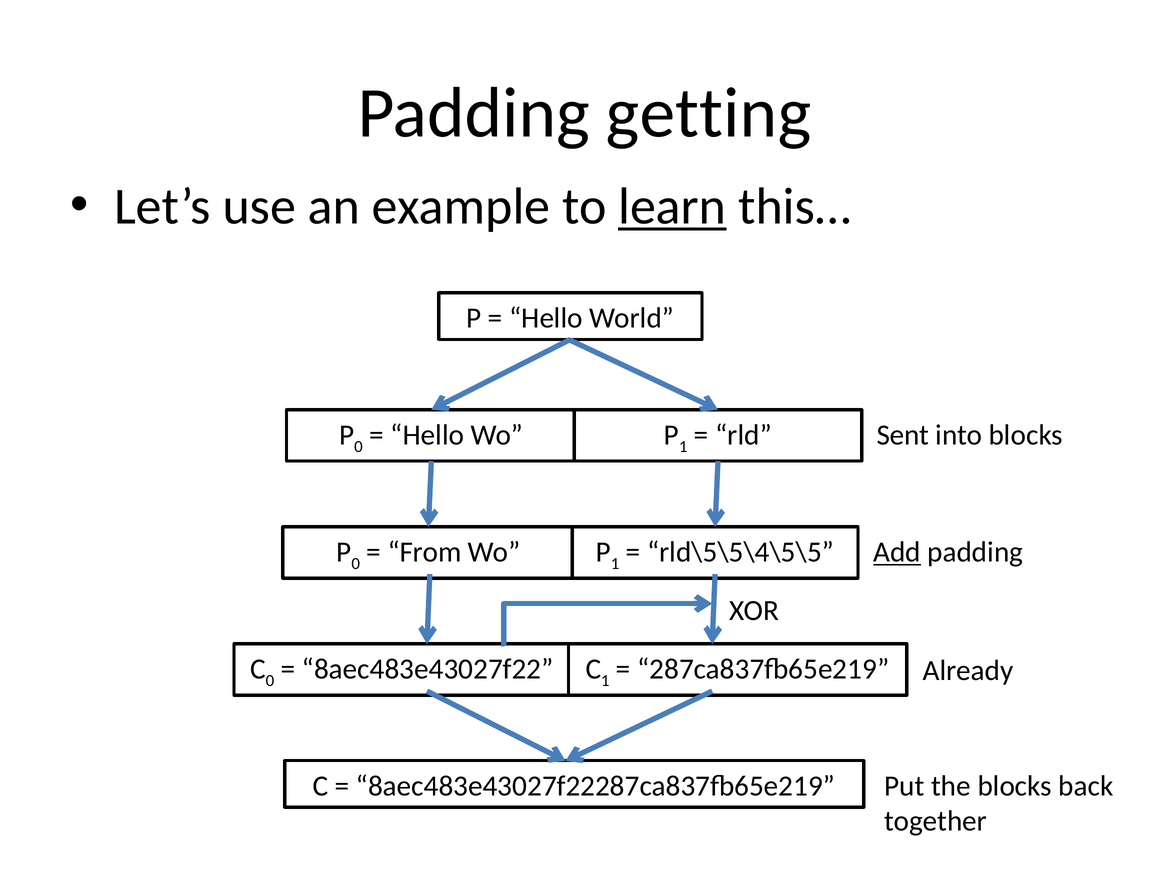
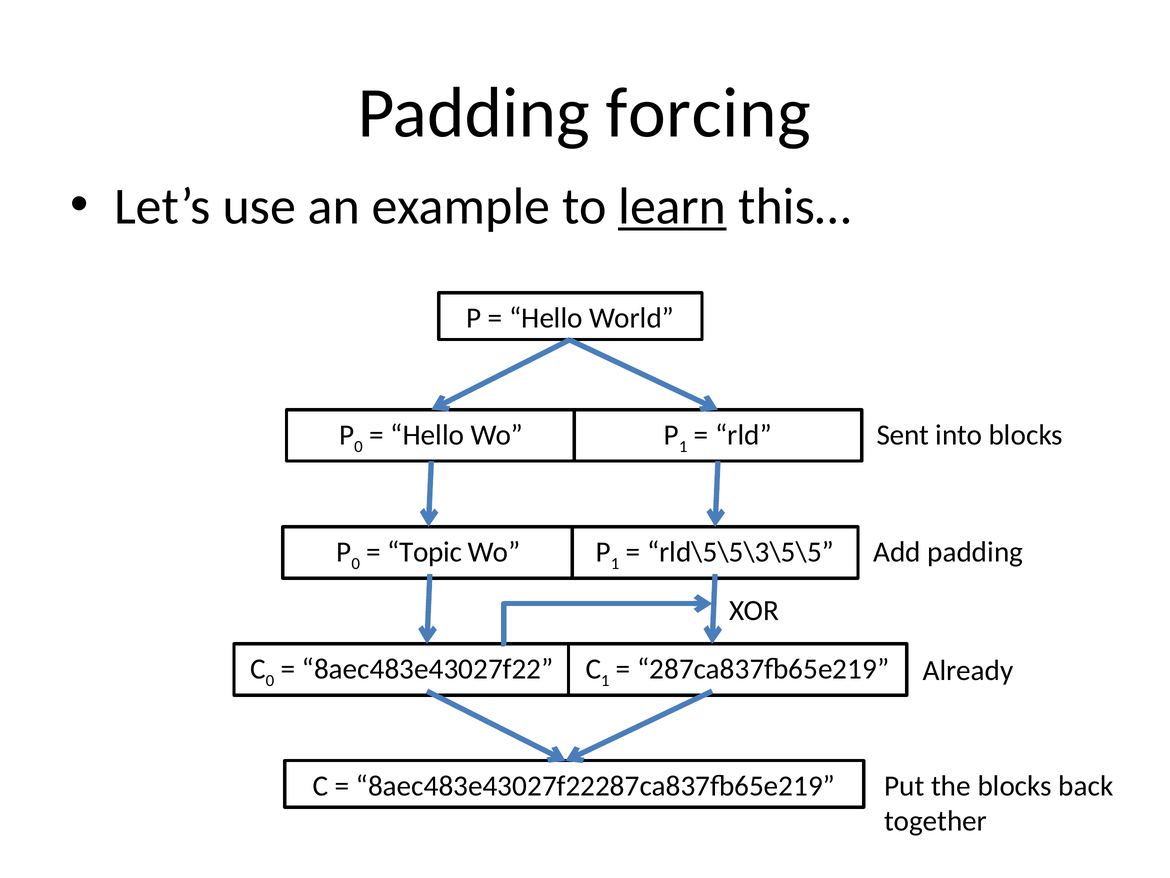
getting: getting -> forcing (708, 113)
From: From -> Topic (425, 552)
rld\5\5\4\5\5: rld\5\5\4\5\5 -> rld\5\5\3\5\5 (741, 552)
Add underline: present -> none (897, 552)
